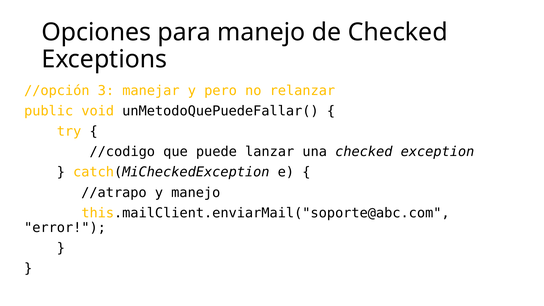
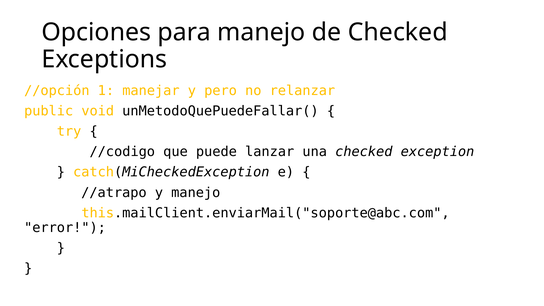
3: 3 -> 1 (106, 91)
